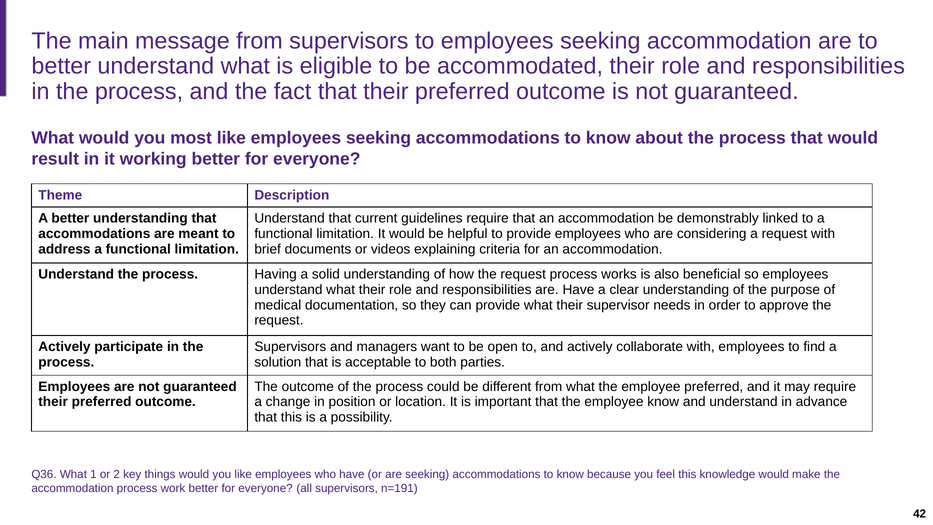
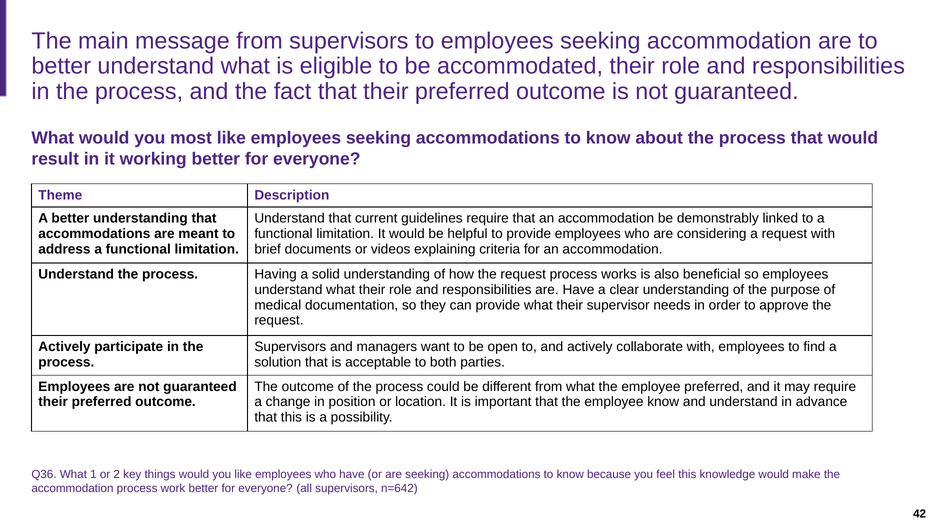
n=191: n=191 -> n=642 (399, 488)
